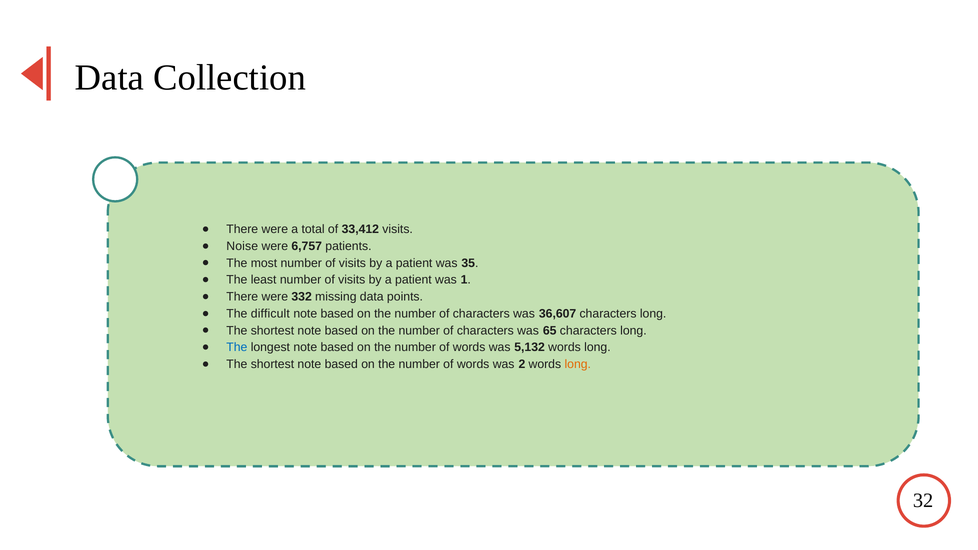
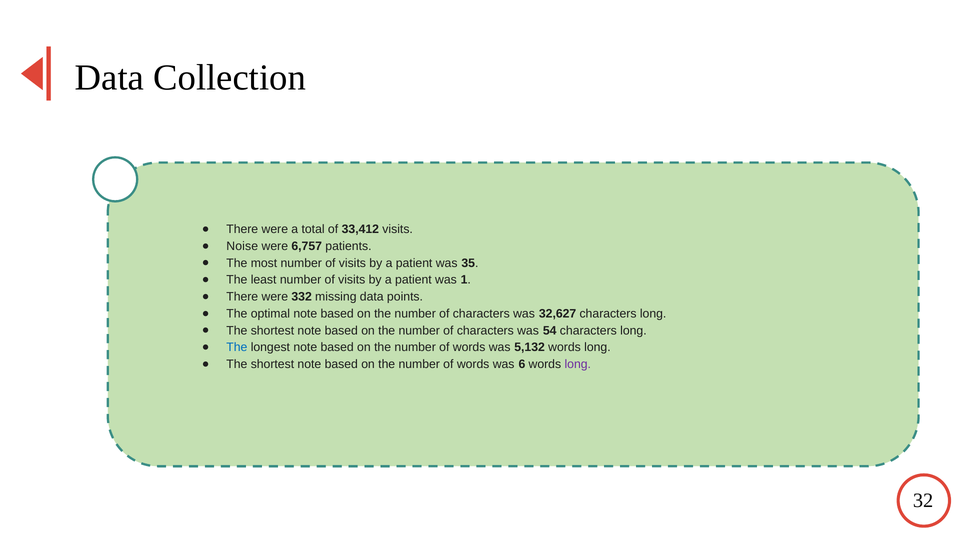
difficult: difficult -> optimal (270, 314)
36,607: 36,607 -> 32,627 (558, 314)
65: 65 -> 54 (550, 331)
2: 2 -> 6 (522, 364)
long colour: orange -> purple (578, 364)
